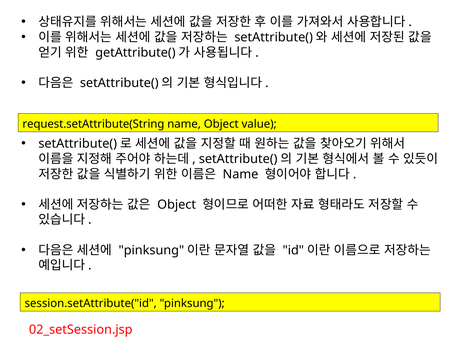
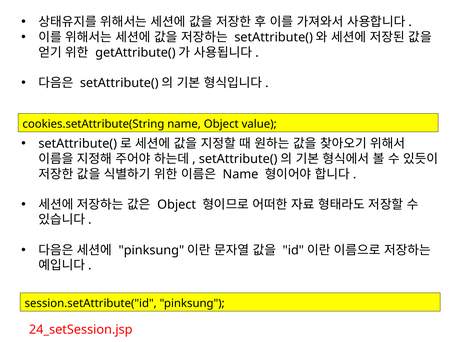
request.setAttribute(String: request.setAttribute(String -> cookies.setAttribute(String (93, 124)
02_setSession.jsp: 02_setSession.jsp -> 24_setSession.jsp (81, 330)
